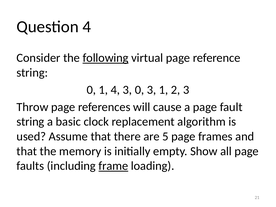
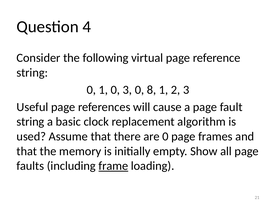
following underline: present -> none (106, 58)
1 4: 4 -> 0 (115, 90)
0 3: 3 -> 8 (152, 90)
Throw: Throw -> Useful (32, 107)
are 5: 5 -> 0 (165, 136)
